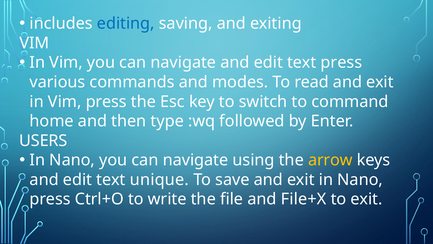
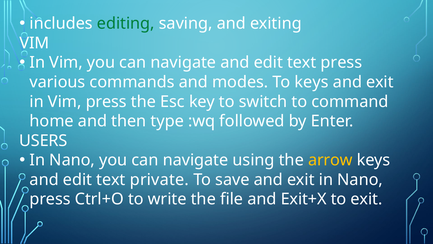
editing colour: blue -> green (126, 24)
To read: read -> keys (311, 82)
unique: unique -> private (159, 179)
File+X: File+X -> Exit+X (304, 199)
